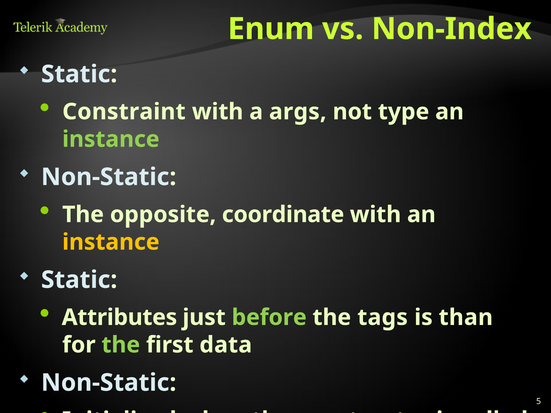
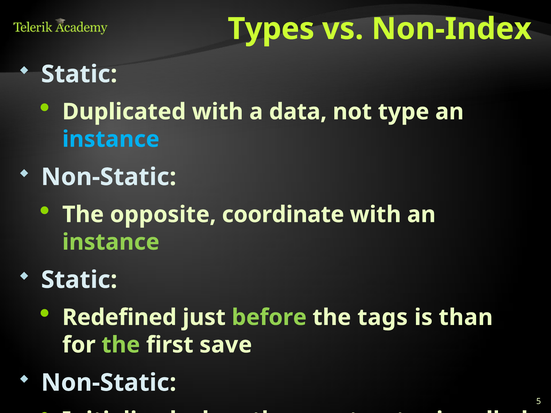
Enum: Enum -> Types (271, 29)
Constraint: Constraint -> Duplicated (124, 112)
args: args -> data (298, 112)
instance colour: light green -> light blue (111, 139)
instance colour: yellow -> light green (111, 242)
Attributes: Attributes -> Redefined (119, 318)
data: data -> save (226, 345)
